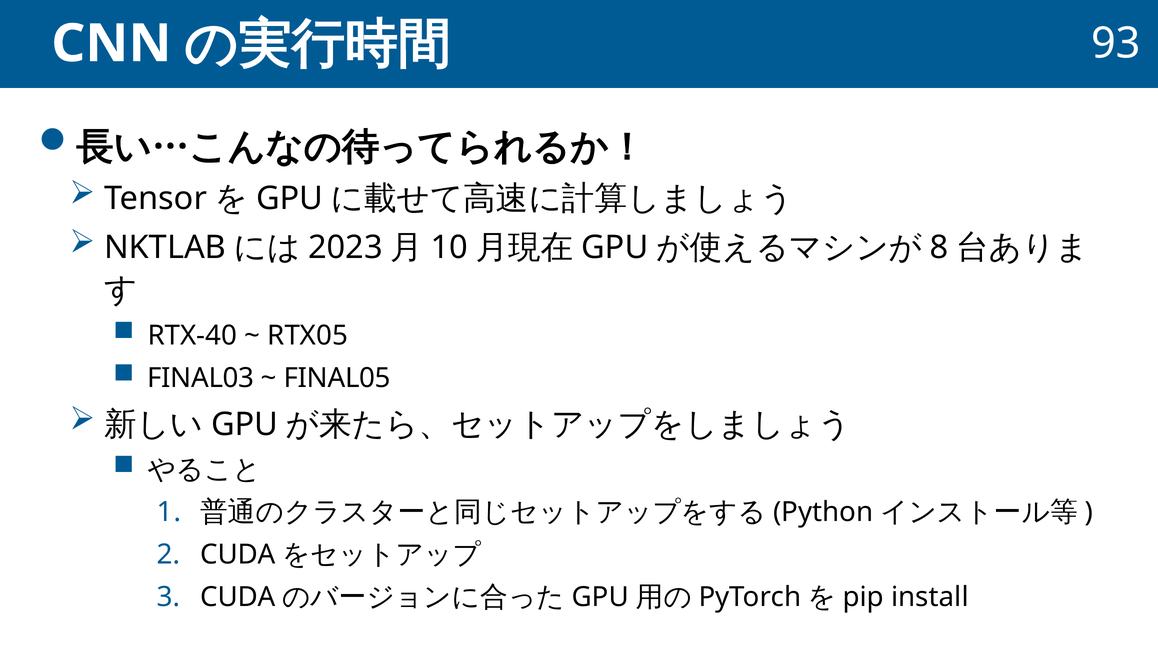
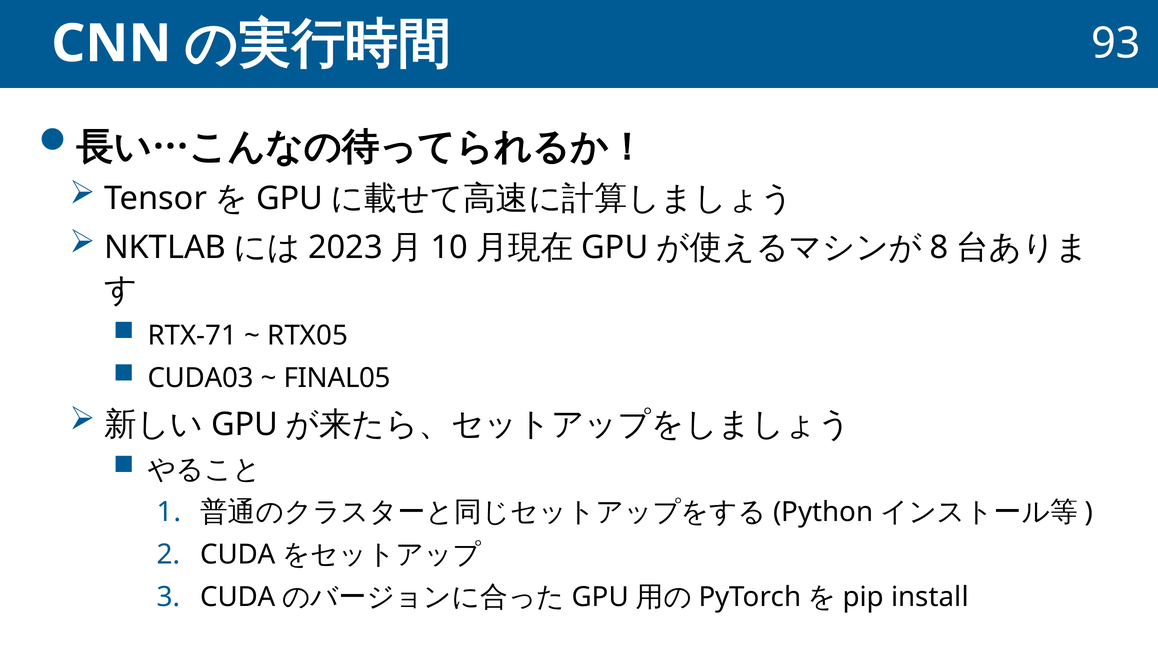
RTX-40: RTX-40 -> RTX-71 (192, 336)
FINAL03: FINAL03 -> CUDA03 (201, 378)
